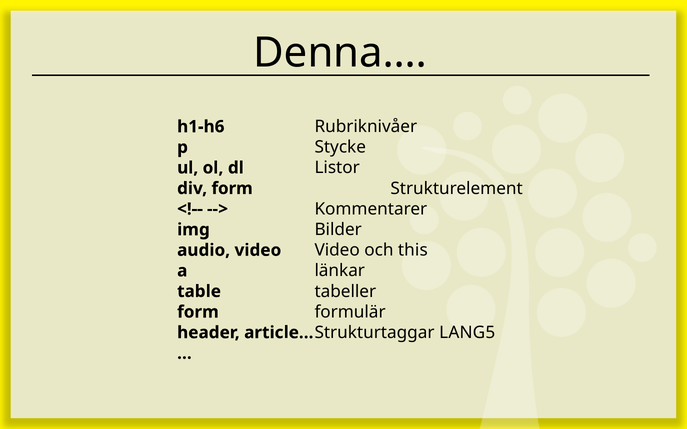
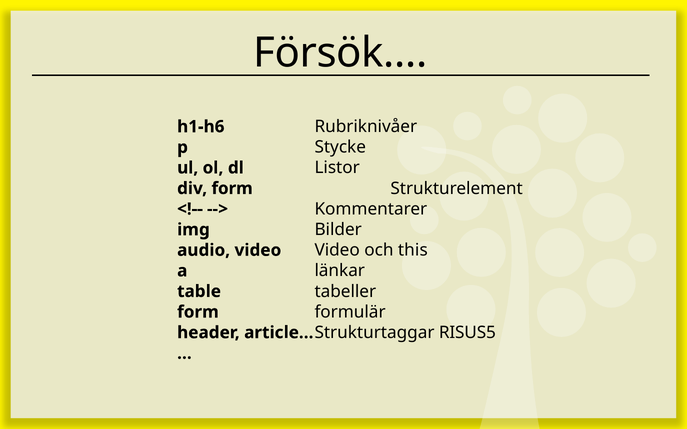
Denna…: Denna… -> Försök… (340, 53)
LANG5: LANG5 -> RISUS5 (467, 333)
